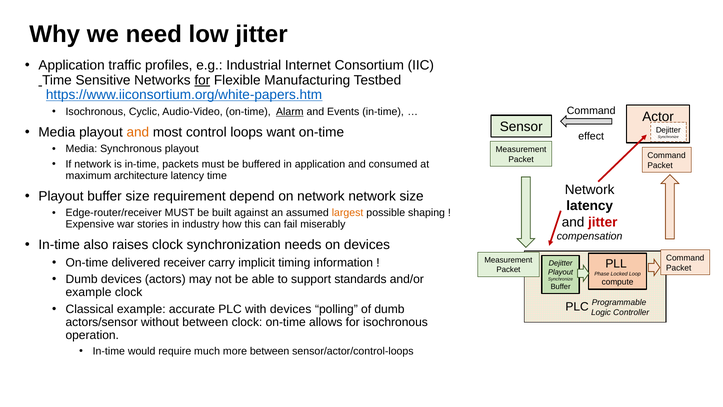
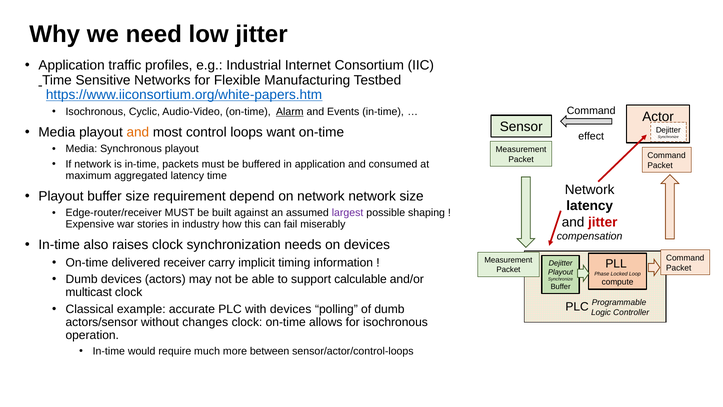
for underline: present -> none (202, 80)
architecture: architecture -> aggregated (141, 175)
largest colour: orange -> purple (348, 213)
standards: standards -> calculable (360, 279)
example: example -> multicast (89, 292)
without between: between -> changes (205, 322)
